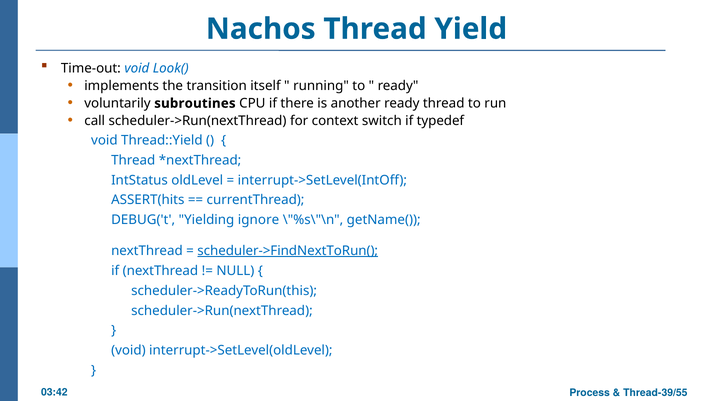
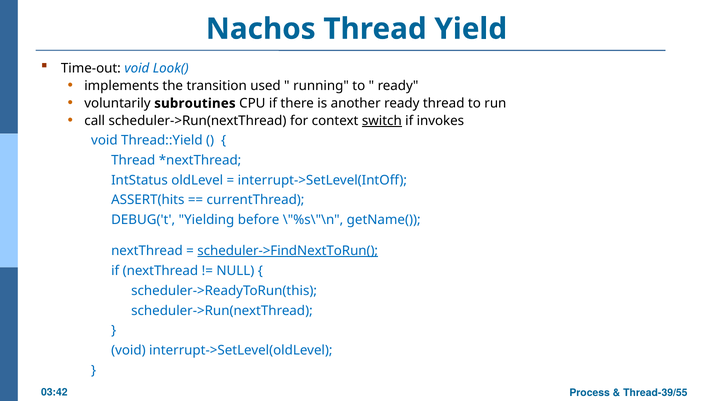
itself: itself -> used (265, 86)
switch underline: none -> present (382, 121)
typedef: typedef -> invokes (440, 121)
ignore: ignore -> before (259, 220)
